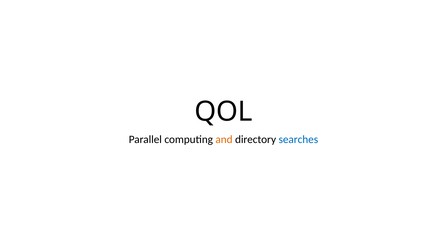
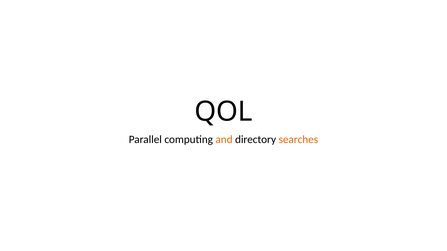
searches colour: blue -> orange (298, 140)
